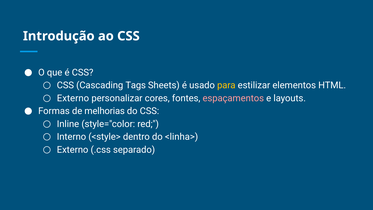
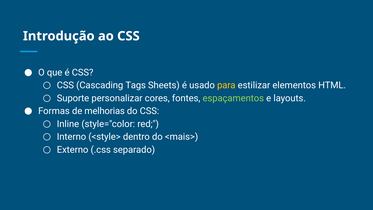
Externo: Externo -> Suporte (73, 98)
espaçamentos colour: pink -> light green (233, 98)
<linha>: <linha> -> <mais> (182, 137)
